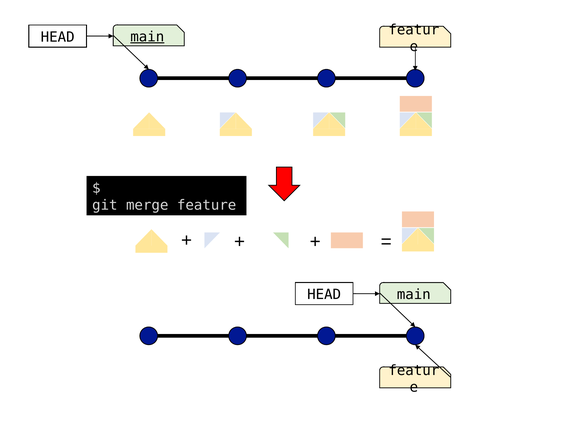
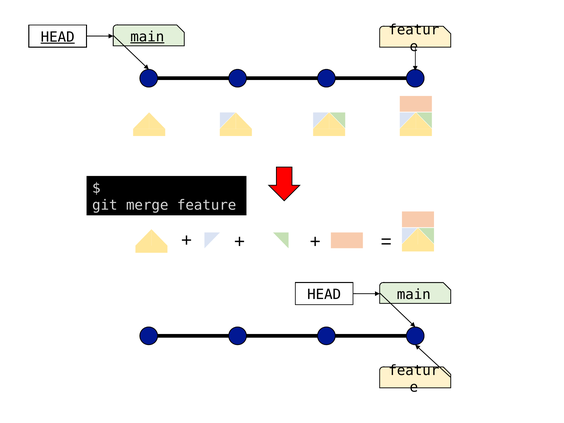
HEAD underline: none -> present (58, 37)
